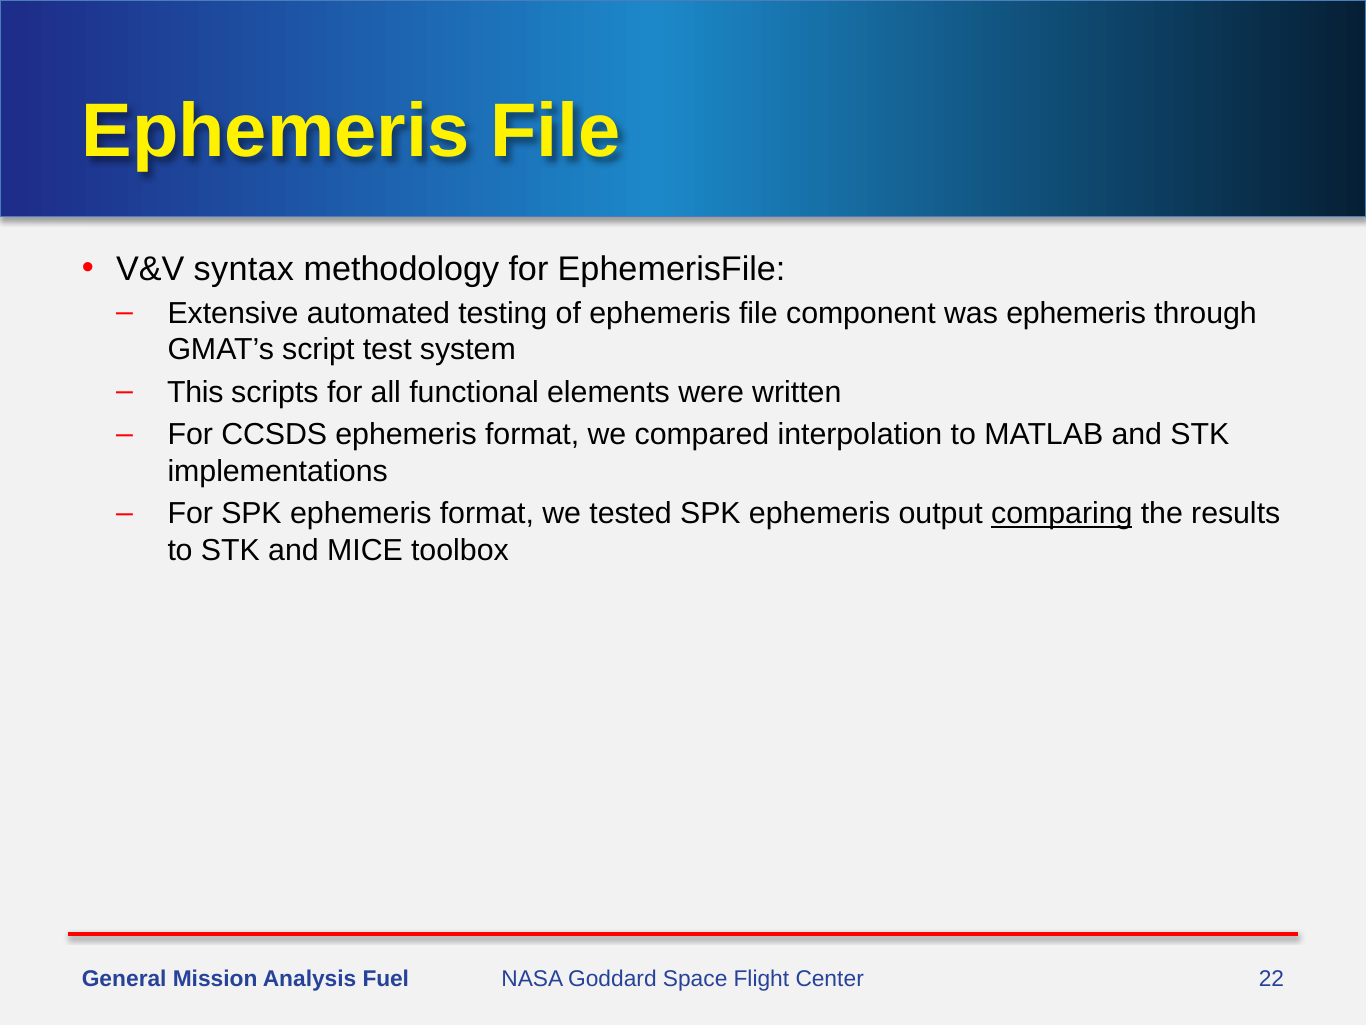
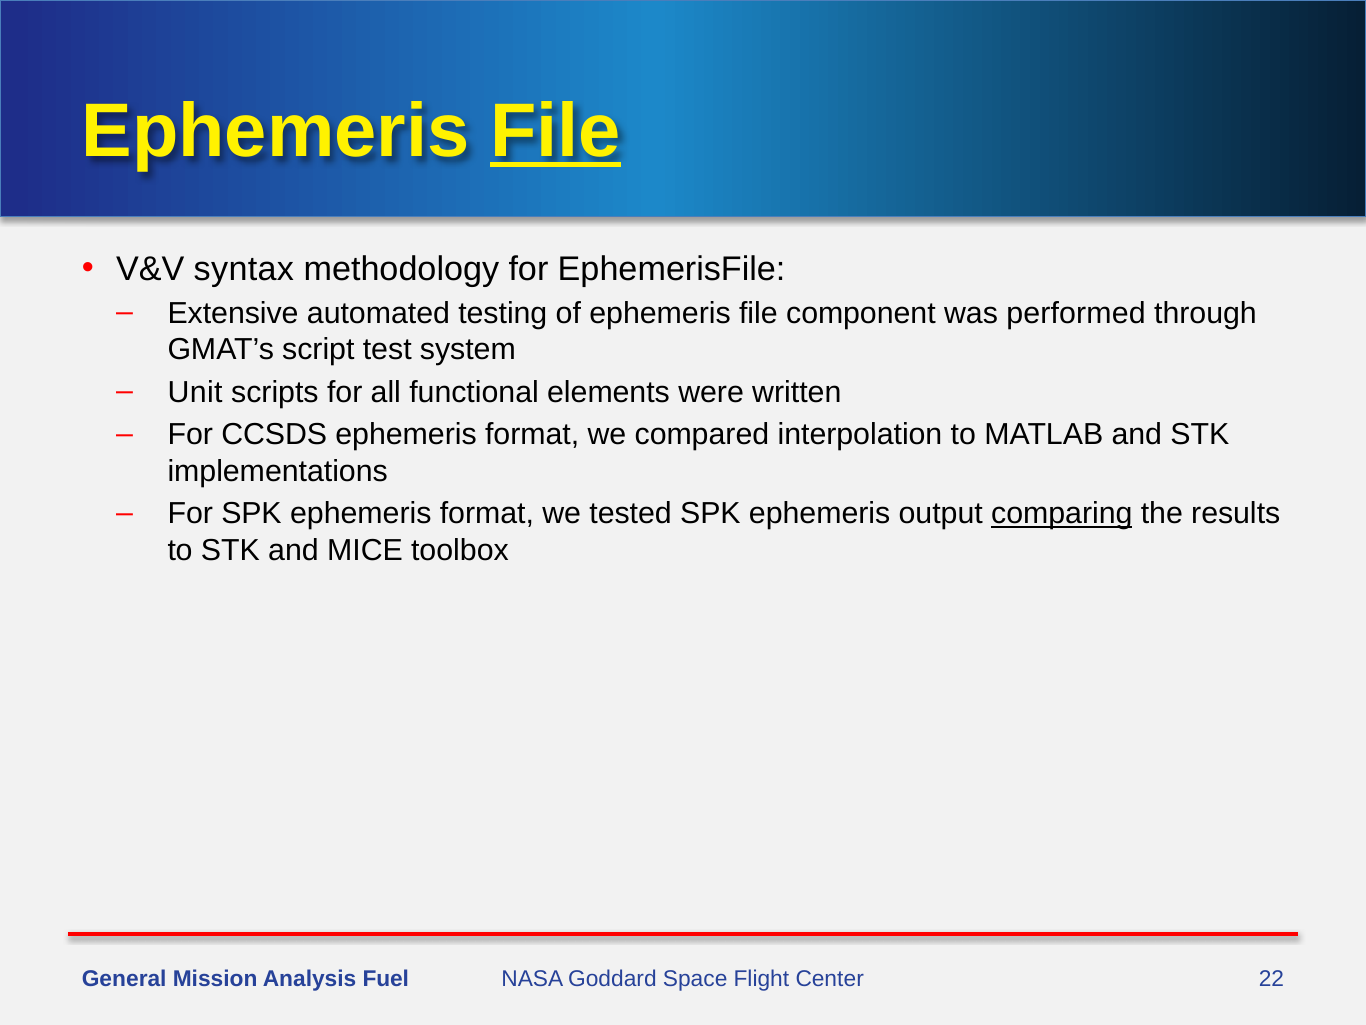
File underline: none -> present (556, 132)
was ephemeris: ephemeris -> performed (1076, 313)
This: This -> Unit (195, 392)
